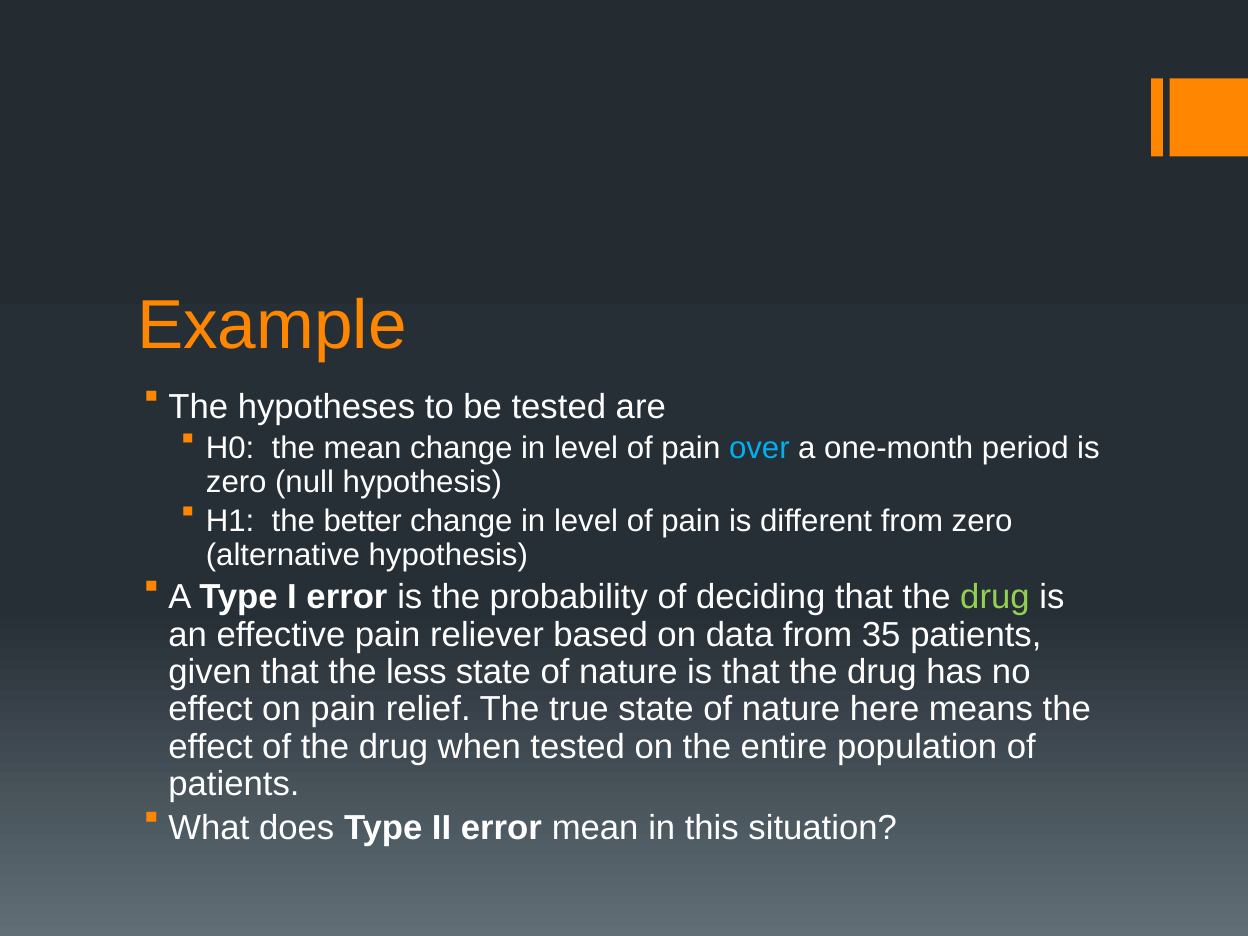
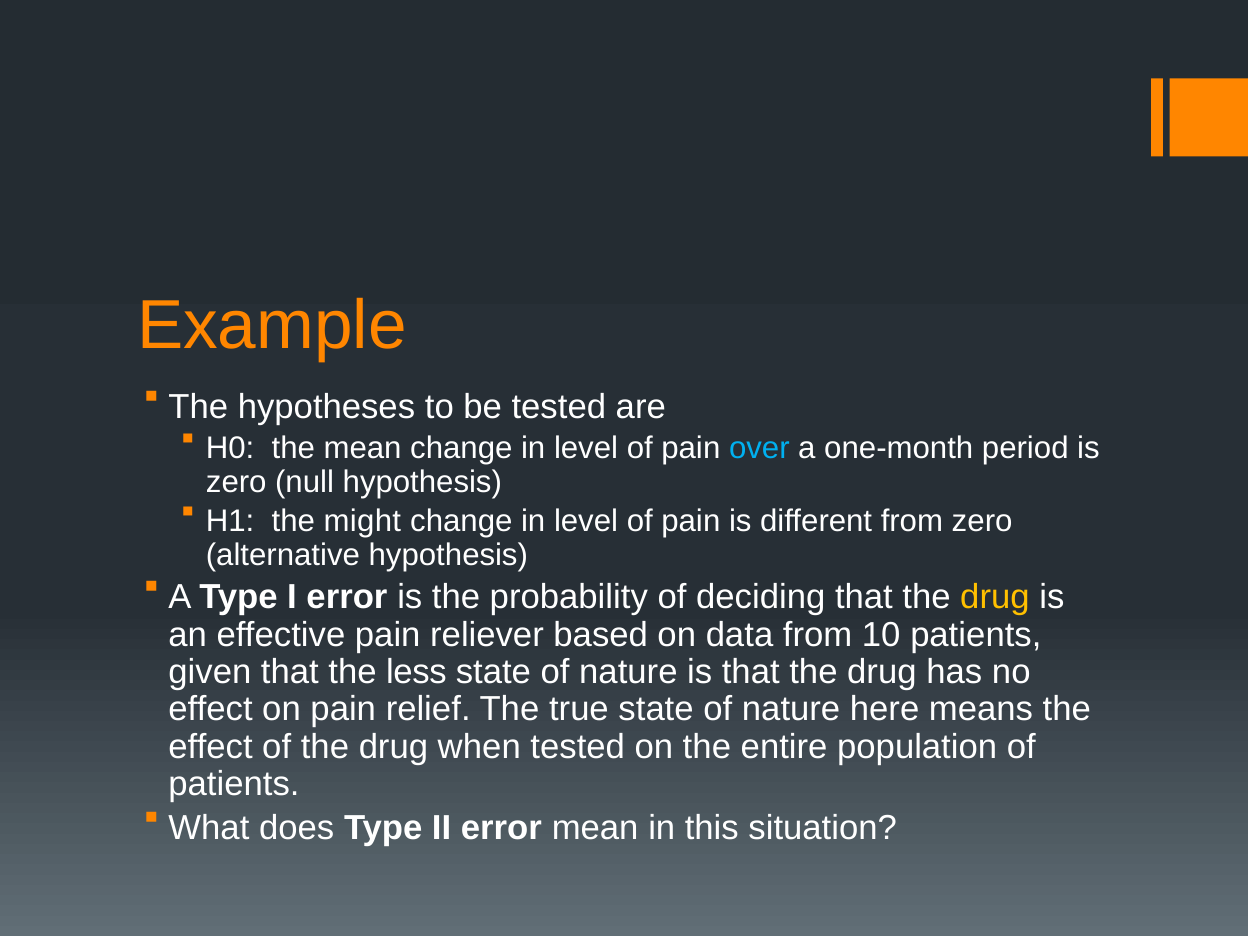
better: better -> might (362, 521)
drug colour: light green -> yellow (995, 597)
35: 35 -> 10 (881, 635)
